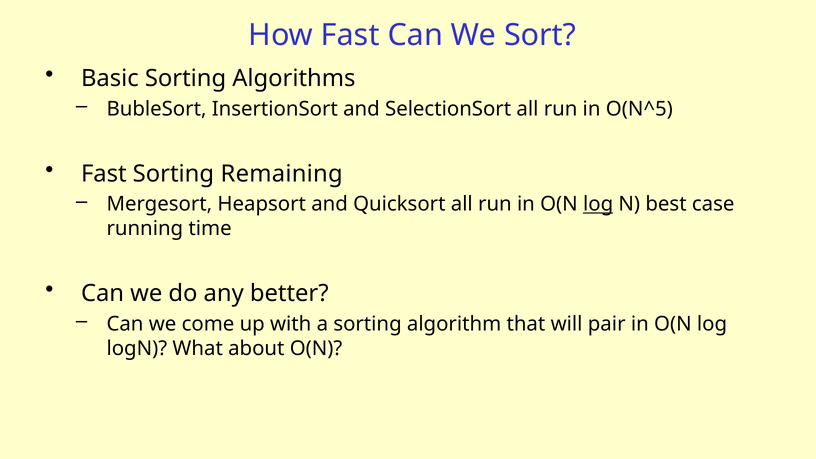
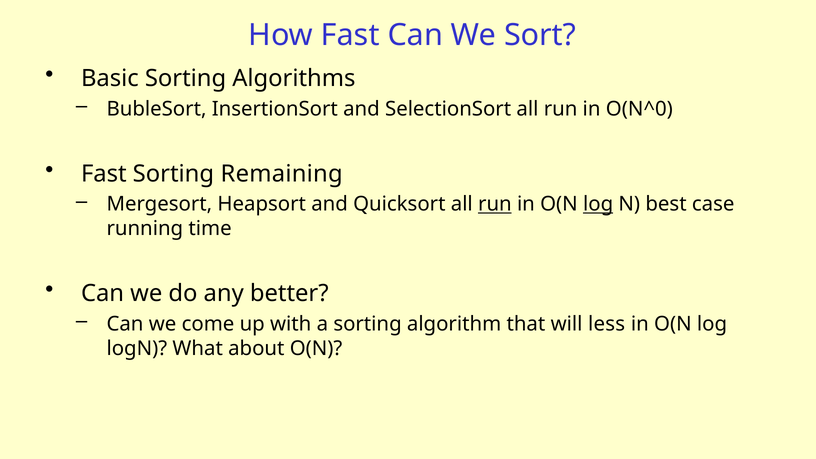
O(N^5: O(N^5 -> O(N^0 (639, 109)
run underline: none -> present (495, 204)
pair: pair -> less (607, 324)
